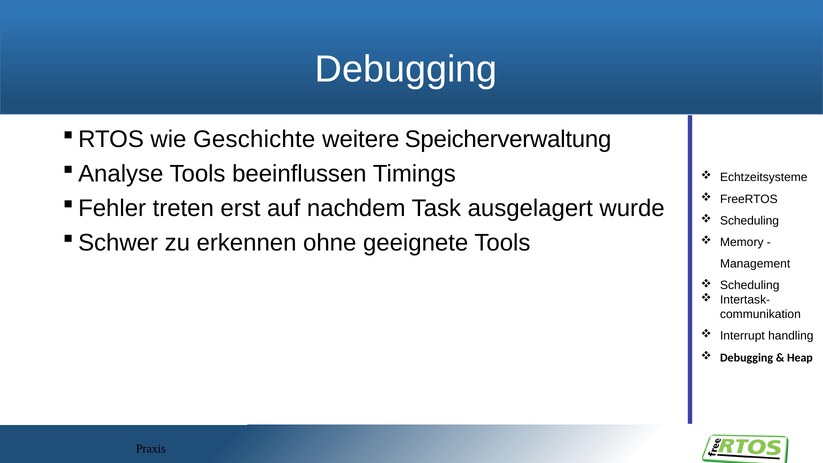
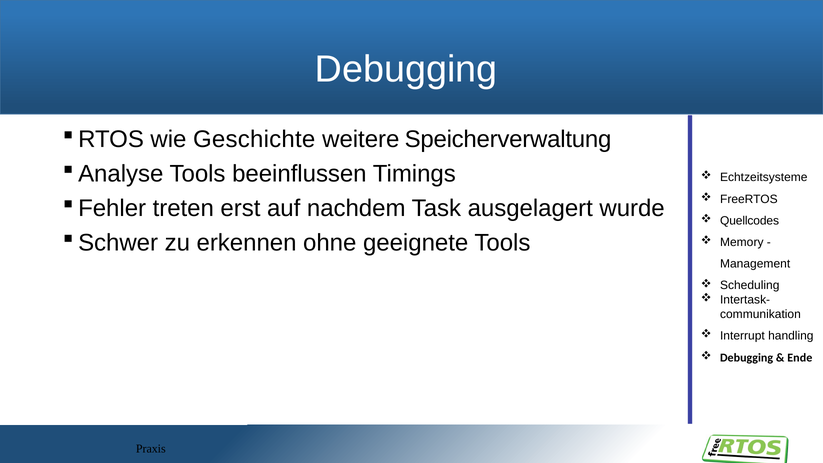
Scheduling: Scheduling -> Quellcodes (750, 221)
Heap: Heap -> Ende (800, 358)
